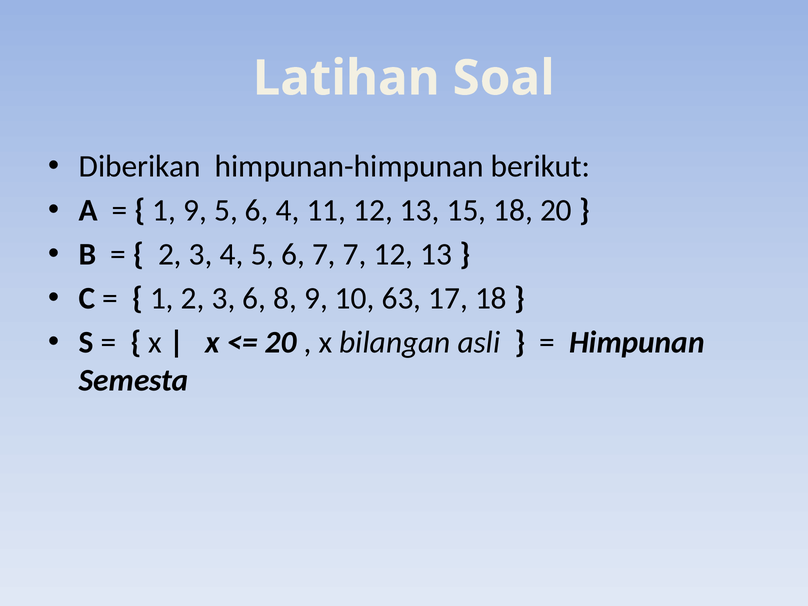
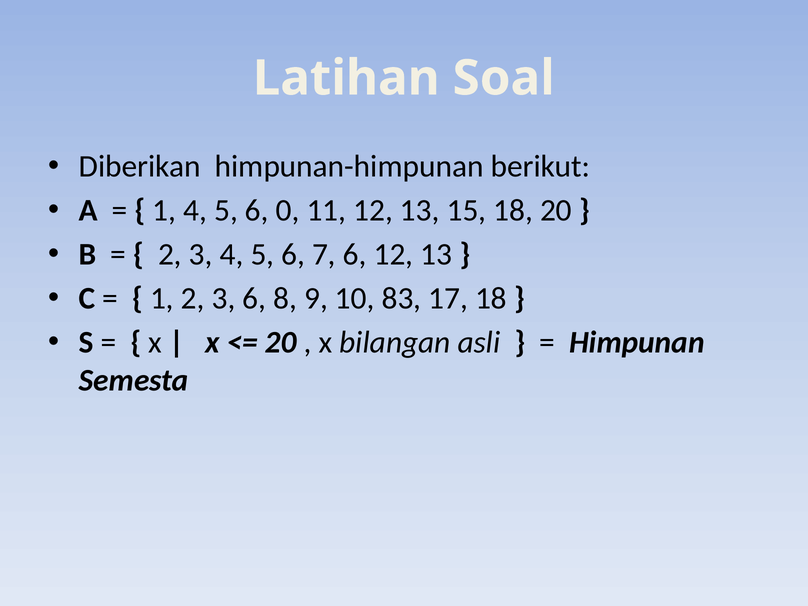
1 9: 9 -> 4 (195, 211)
6 4: 4 -> 0 (288, 211)
7 7: 7 -> 6 (355, 255)
63: 63 -> 83 (401, 299)
